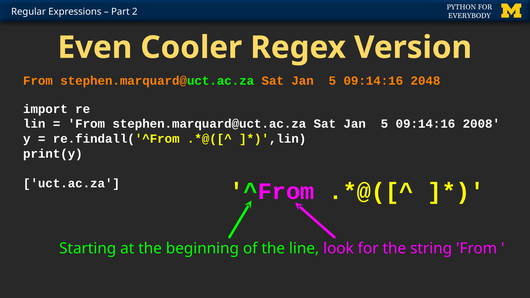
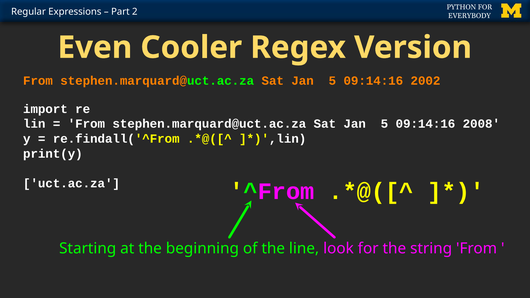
2048: 2048 -> 2002 (425, 81)
